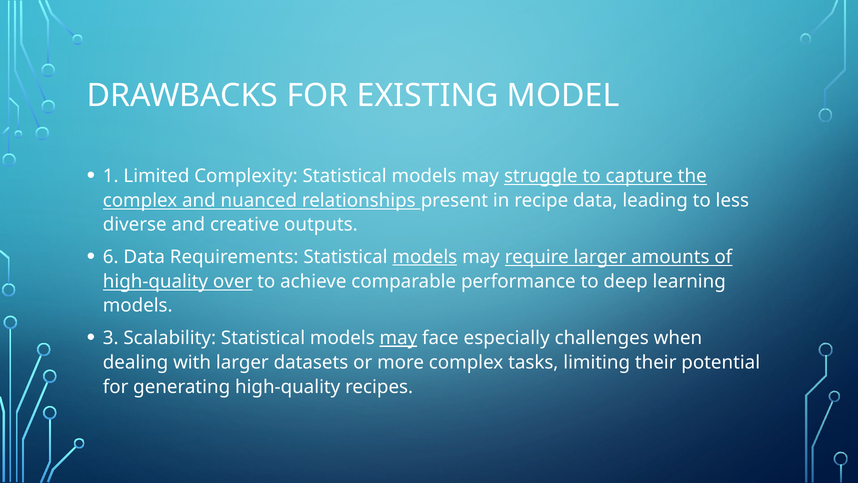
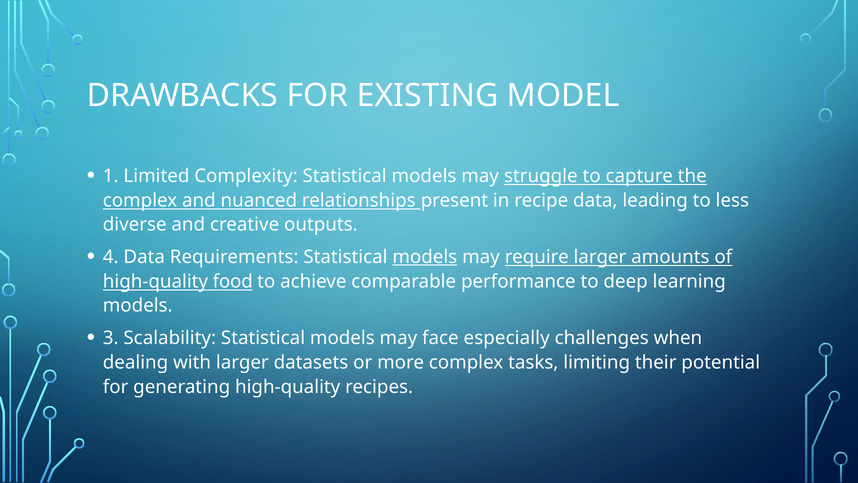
6: 6 -> 4 (111, 257)
over: over -> food (233, 281)
may underline: present -> none (398, 338)
